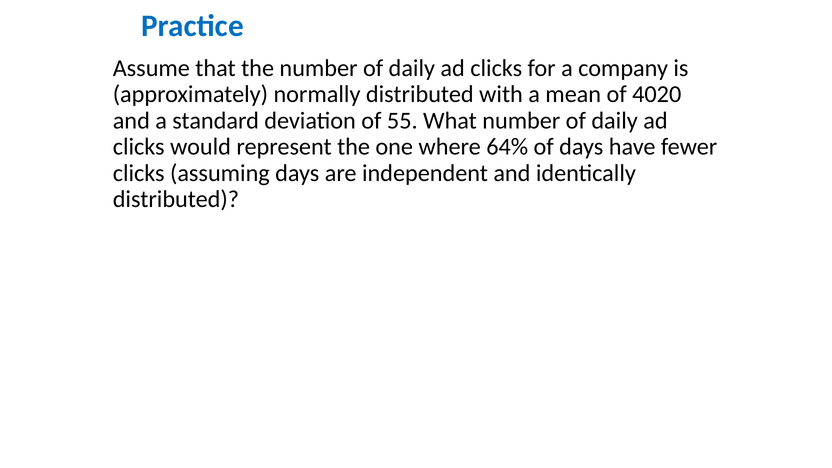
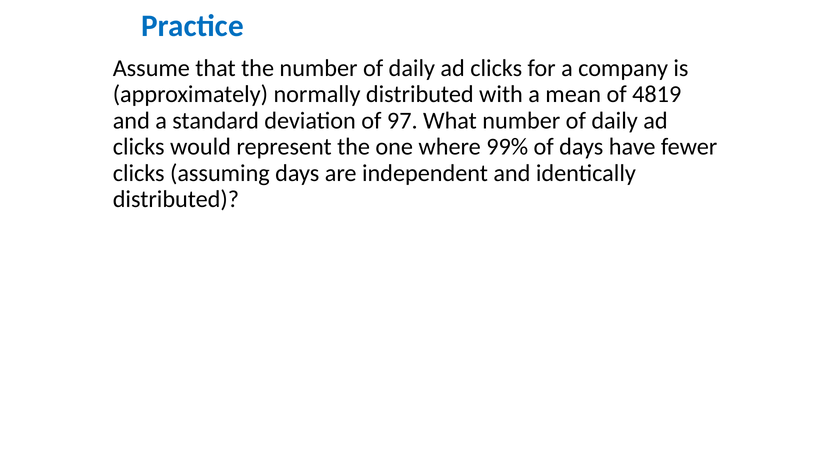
4020: 4020 -> 4819 (657, 94)
55: 55 -> 97 (402, 121)
64%: 64% -> 99% (507, 147)
